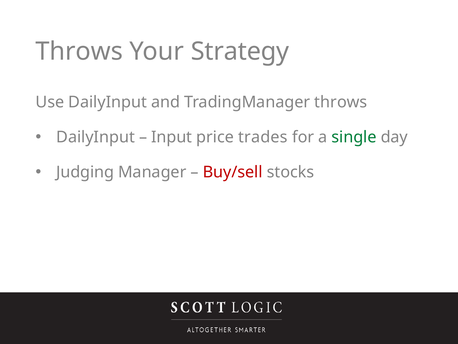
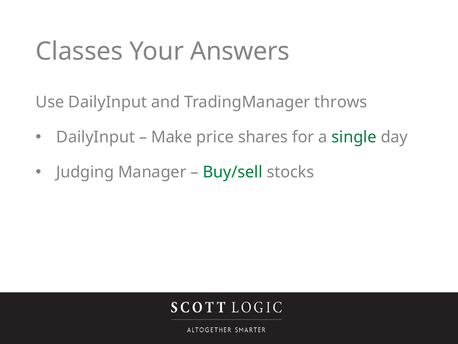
Throws: Throws -> Classes (79, 51)
Strategy: Strategy -> Answers (240, 51)
Input: Input -> Make (172, 137)
trades: trades -> shares (263, 137)
Buy/sell colour: red -> green (233, 172)
